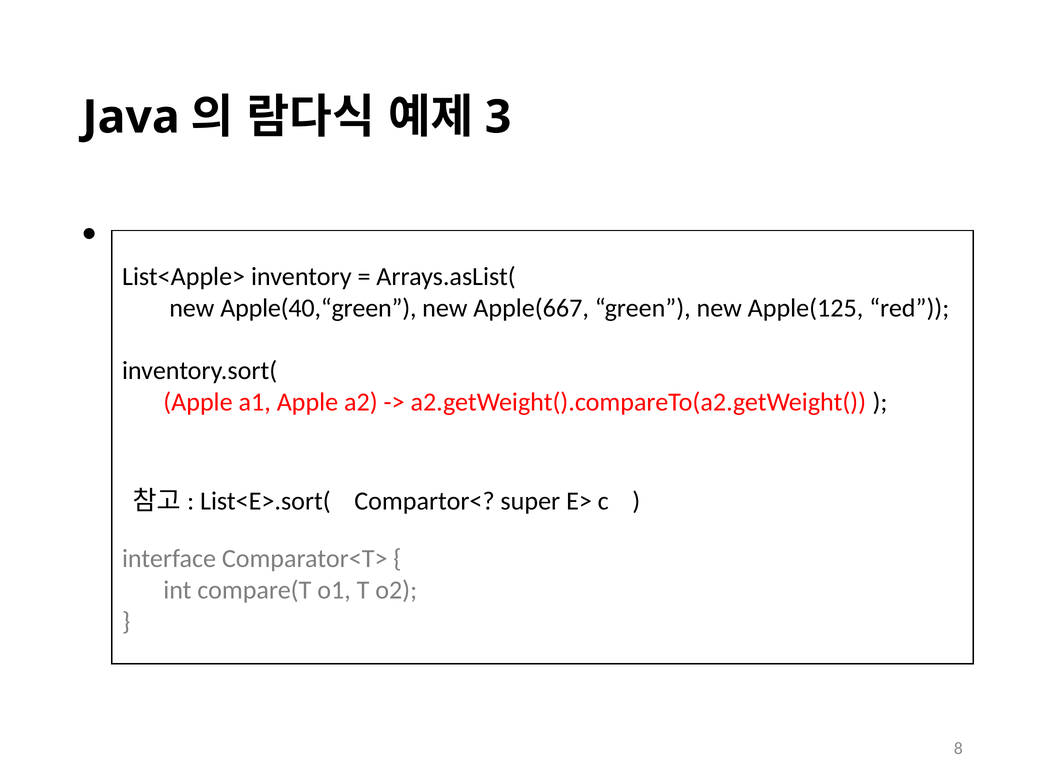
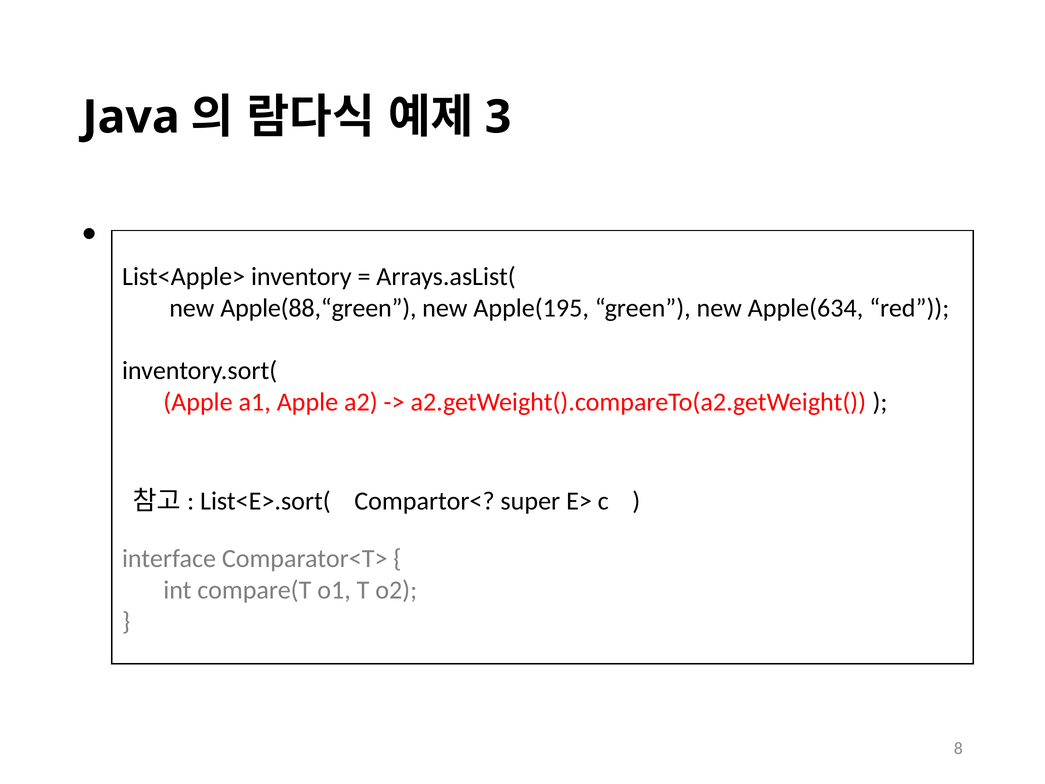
Apple(40,“green: Apple(40,“green -> Apple(88,“green (318, 308)
Apple(667: Apple(667 -> Apple(195 (531, 308)
Apple(125: Apple(125 -> Apple(634 (805, 308)
